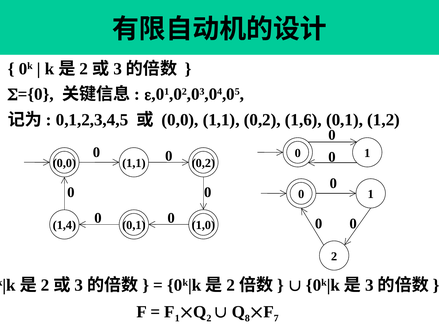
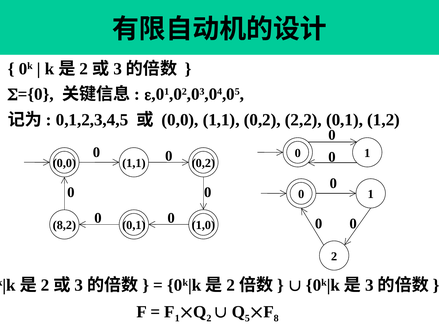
1,6: 1,6 -> 2,2 (303, 120)
1,4: 1,4 -> 8,2 (64, 225)
8: 8 -> 5 (247, 319)
7: 7 -> 8 (276, 319)
